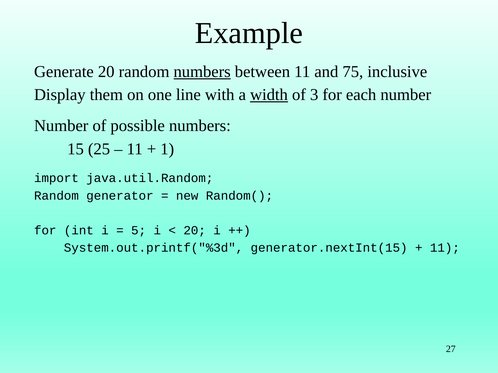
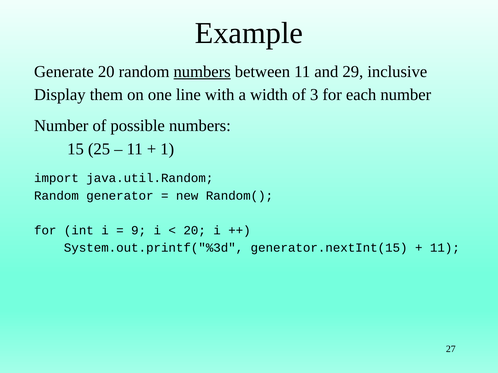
75: 75 -> 29 (353, 72)
width underline: present -> none (269, 95)
5: 5 -> 9 (139, 231)
